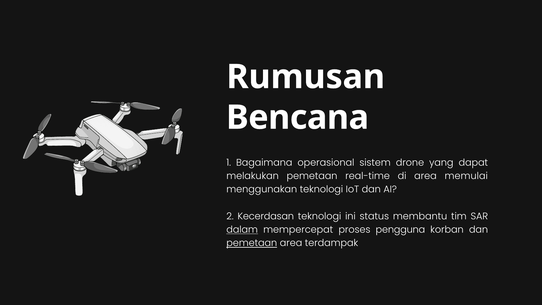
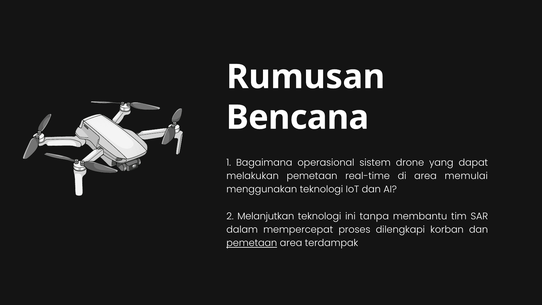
Kecerdasan: Kecerdasan -> Melanjutkan (266, 216)
status: status -> tanpa (374, 216)
dalam underline: present -> none (242, 230)
pengguna: pengguna -> dilengkapi (400, 230)
